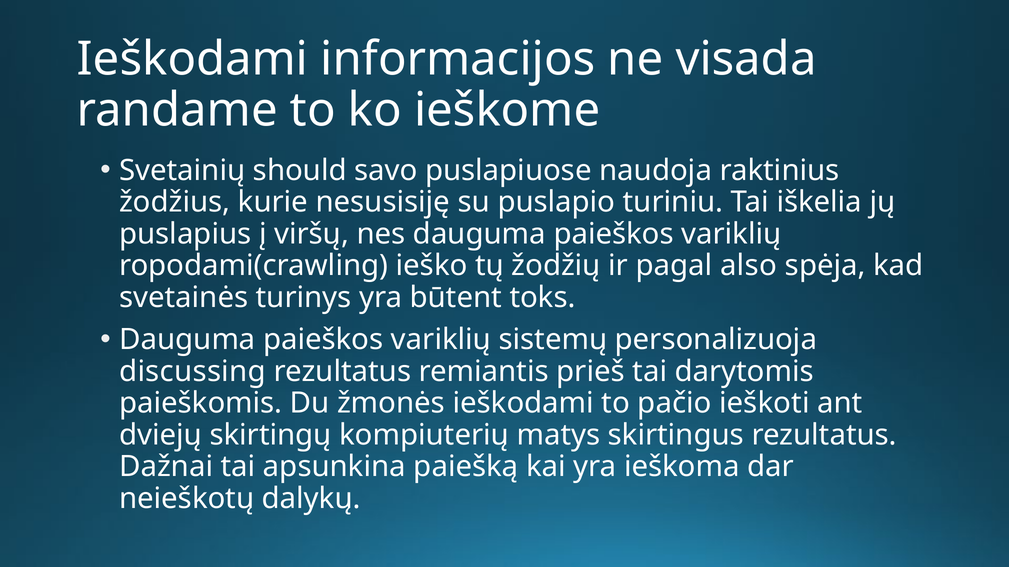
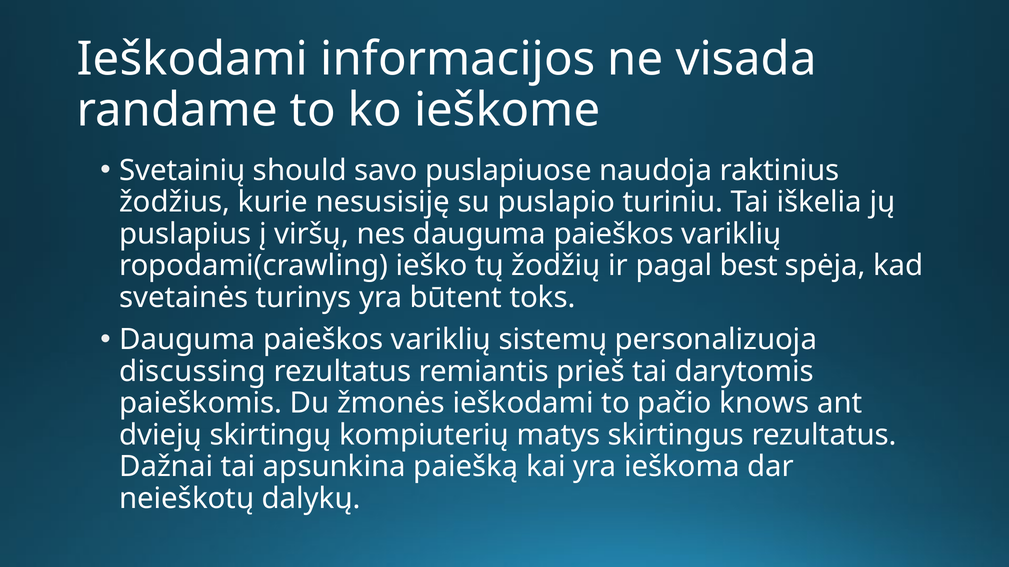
also: also -> best (749, 266)
ieškoti: ieškoti -> knows (764, 404)
